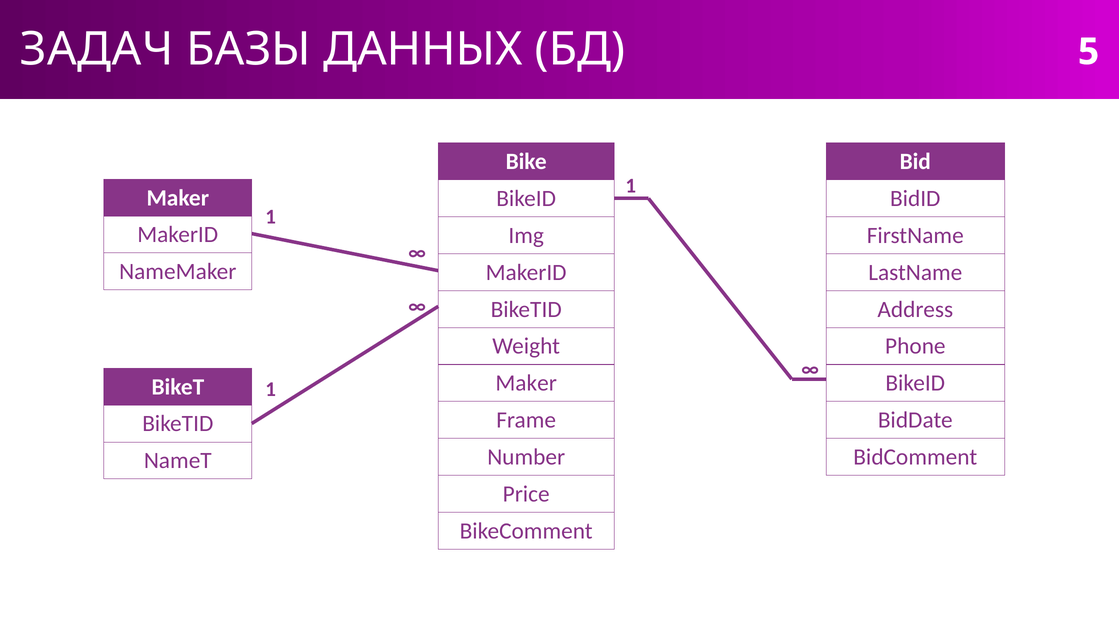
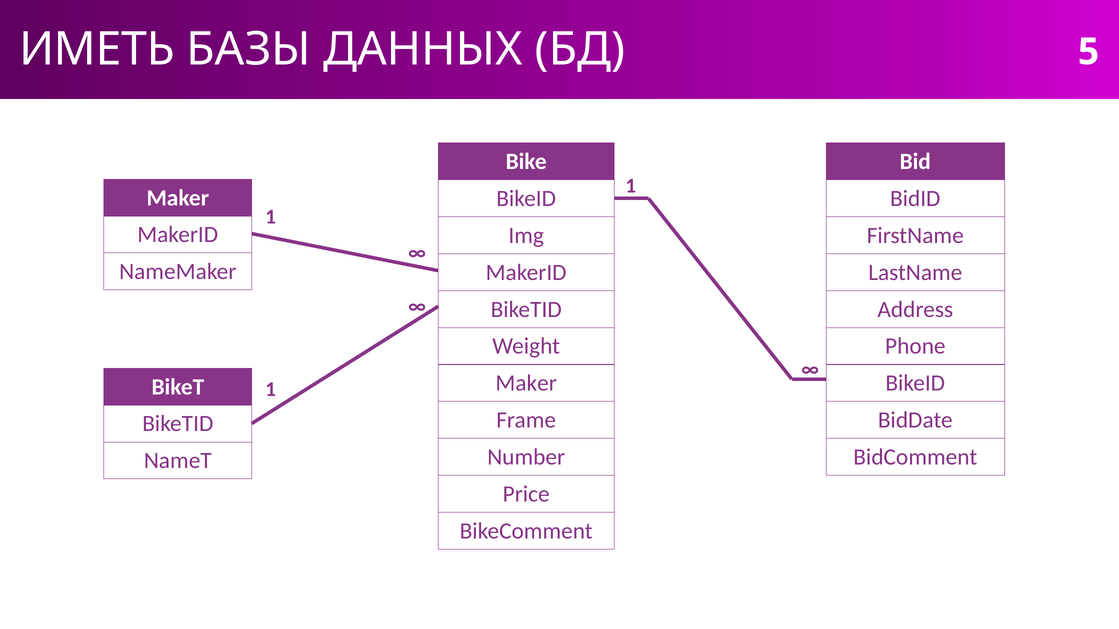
ЗАДАЧ: ЗАДАЧ -> ИМЕТЬ (97, 49)
